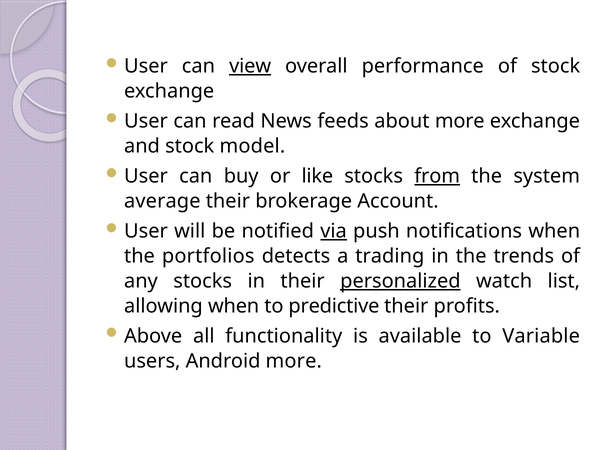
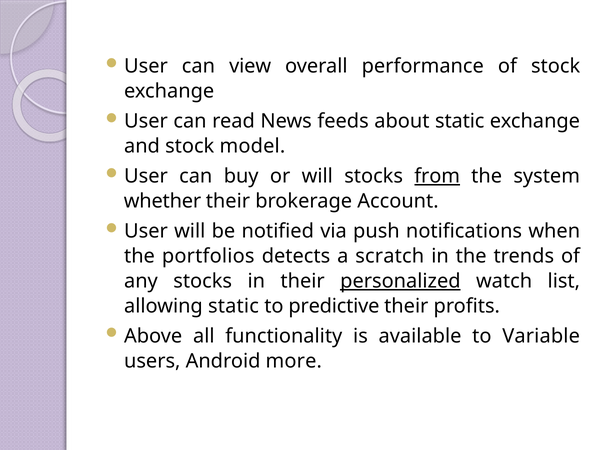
view underline: present -> none (250, 66)
about more: more -> static (460, 121)
or like: like -> will (317, 176)
average: average -> whether (162, 201)
via underline: present -> none (334, 231)
trading: trading -> scratch (390, 256)
allowing when: when -> static (233, 306)
